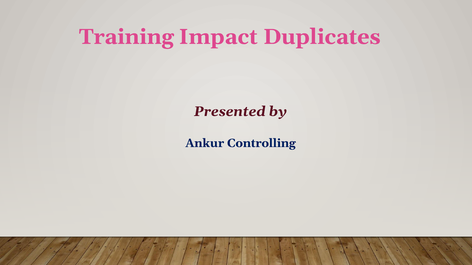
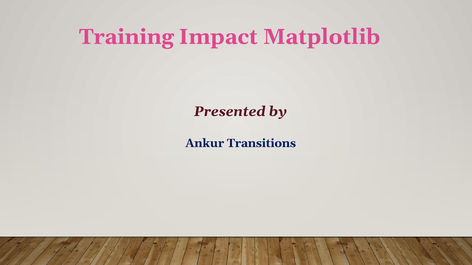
Duplicates: Duplicates -> Matplotlib (322, 37)
Controlling: Controlling -> Transitions (261, 143)
